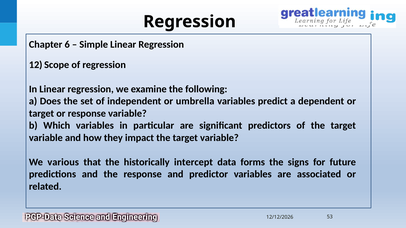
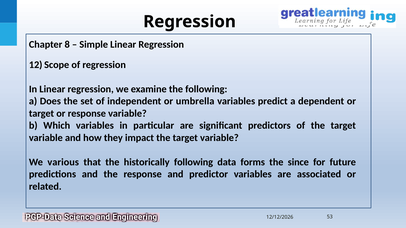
6: 6 -> 8 (67, 45)
historically intercept: intercept -> following (194, 162)
signs: signs -> since (298, 162)
